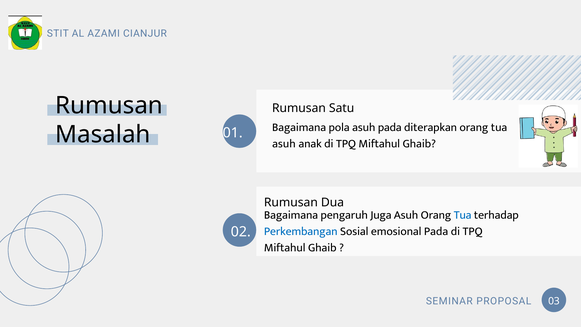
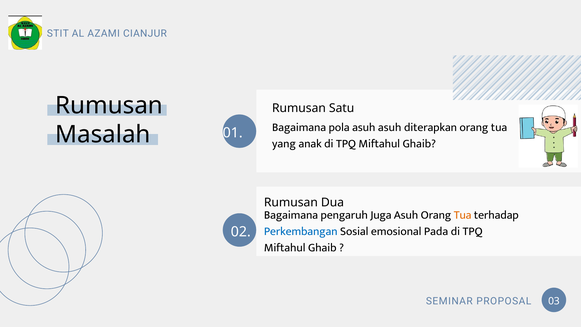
asuh pada: pada -> asuh (390, 127)
asuh: asuh -> yang (284, 143)
Tua colour: blue -> orange (463, 215)
